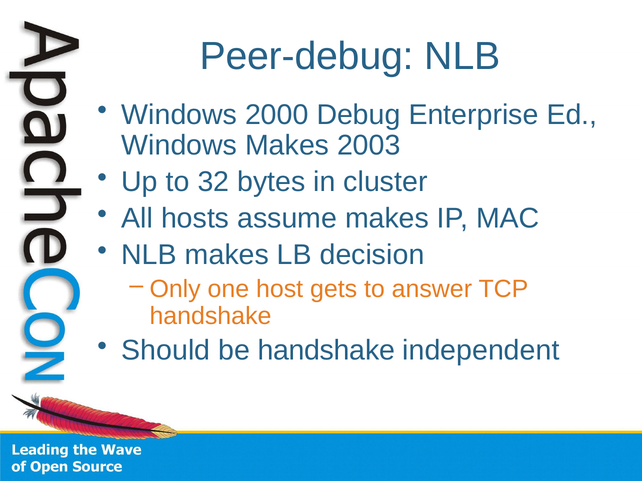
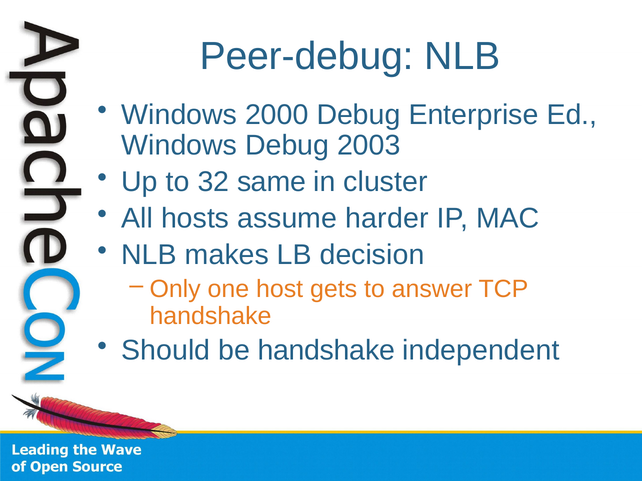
Windows Makes: Makes -> Debug (287, 146)
bytes: bytes -> same (271, 182)
assume makes: makes -> harder (387, 219)
